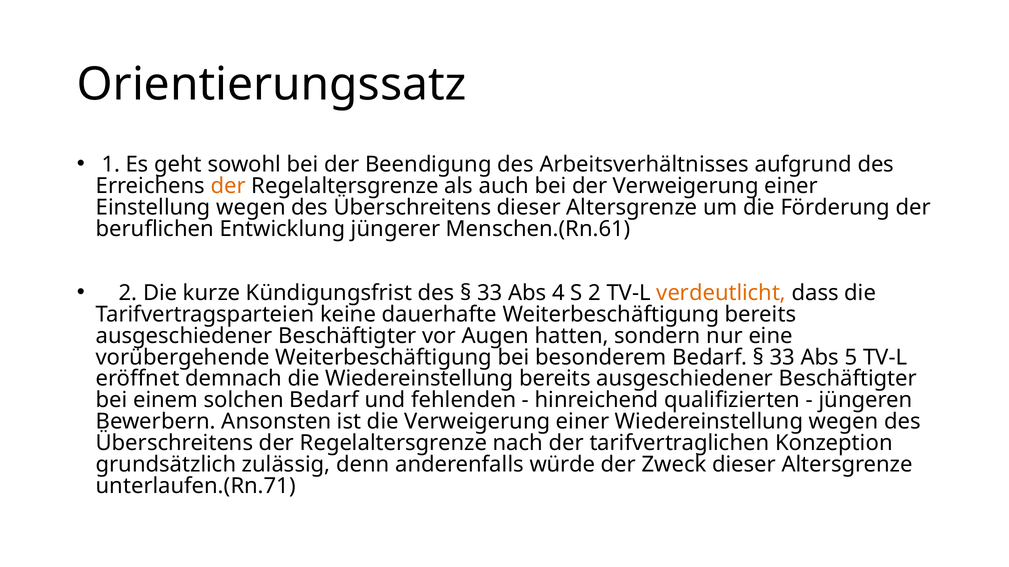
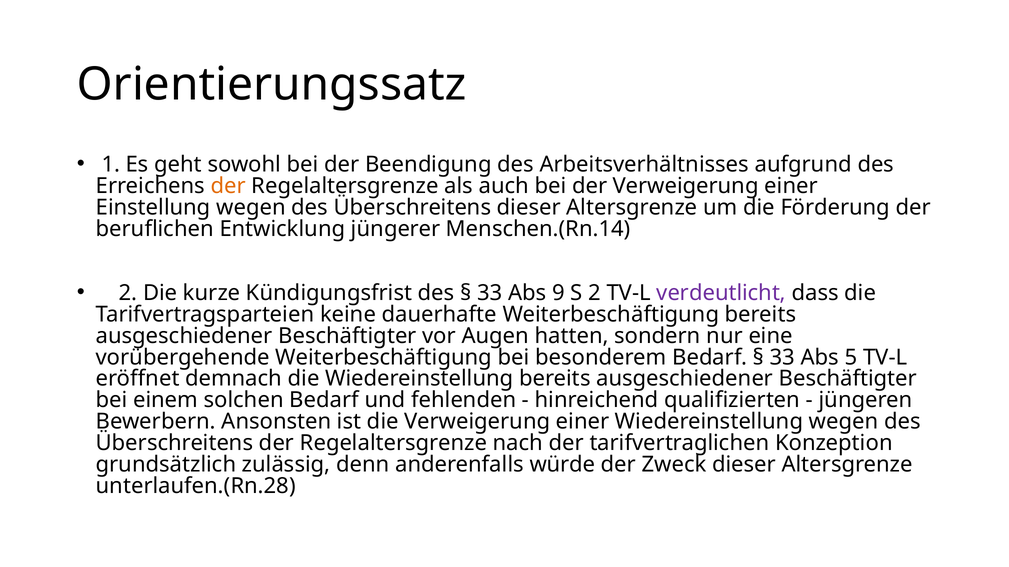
Menschen.(Rn.61: Menschen.(Rn.61 -> Menschen.(Rn.14 (538, 229)
4: 4 -> 9 (558, 293)
verdeutlicht colour: orange -> purple (721, 293)
unterlaufen.(Rn.71: unterlaufen.(Rn.71 -> unterlaufen.(Rn.28 (196, 486)
